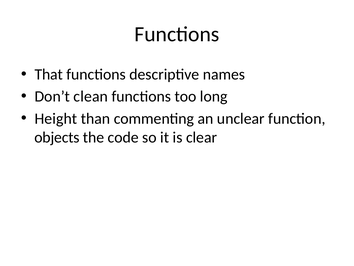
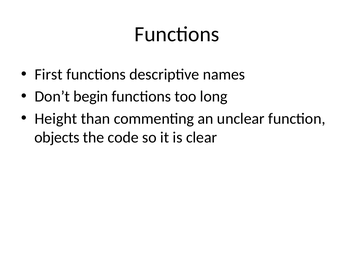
That: That -> First (49, 74)
clean: clean -> begin (91, 96)
